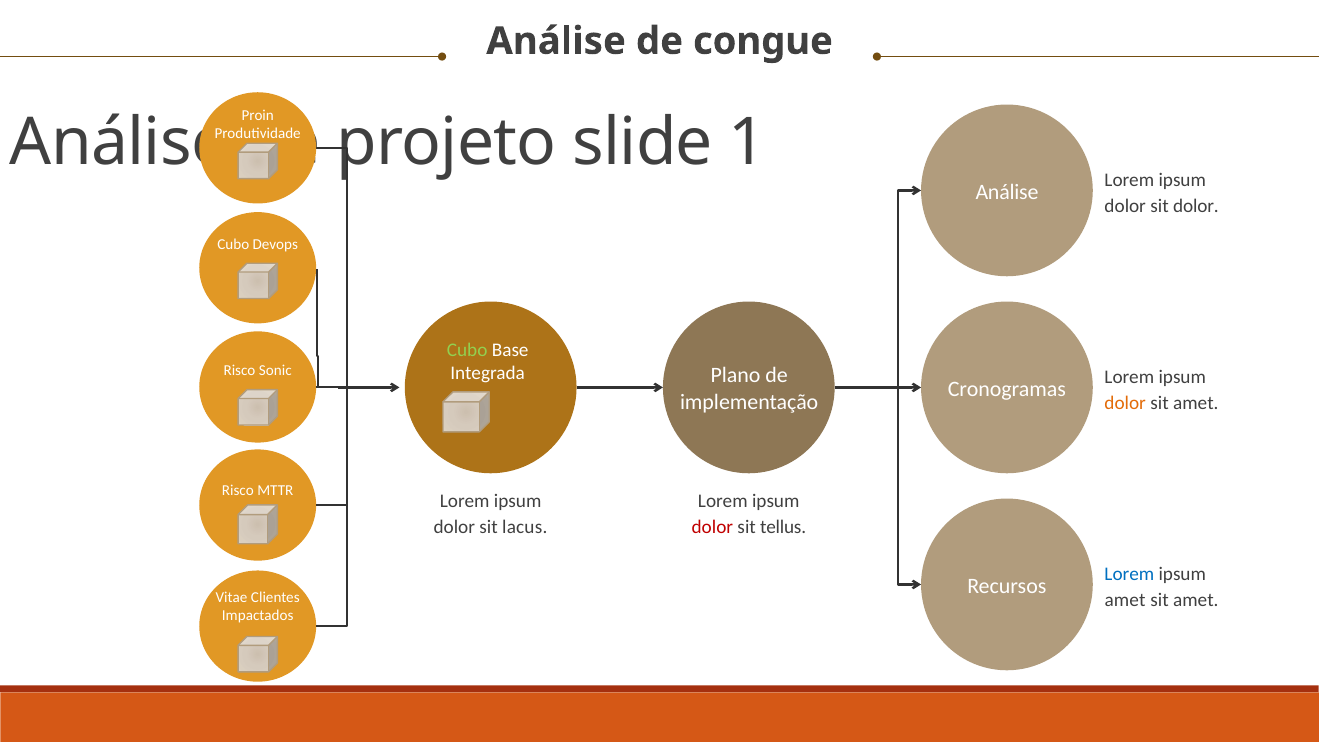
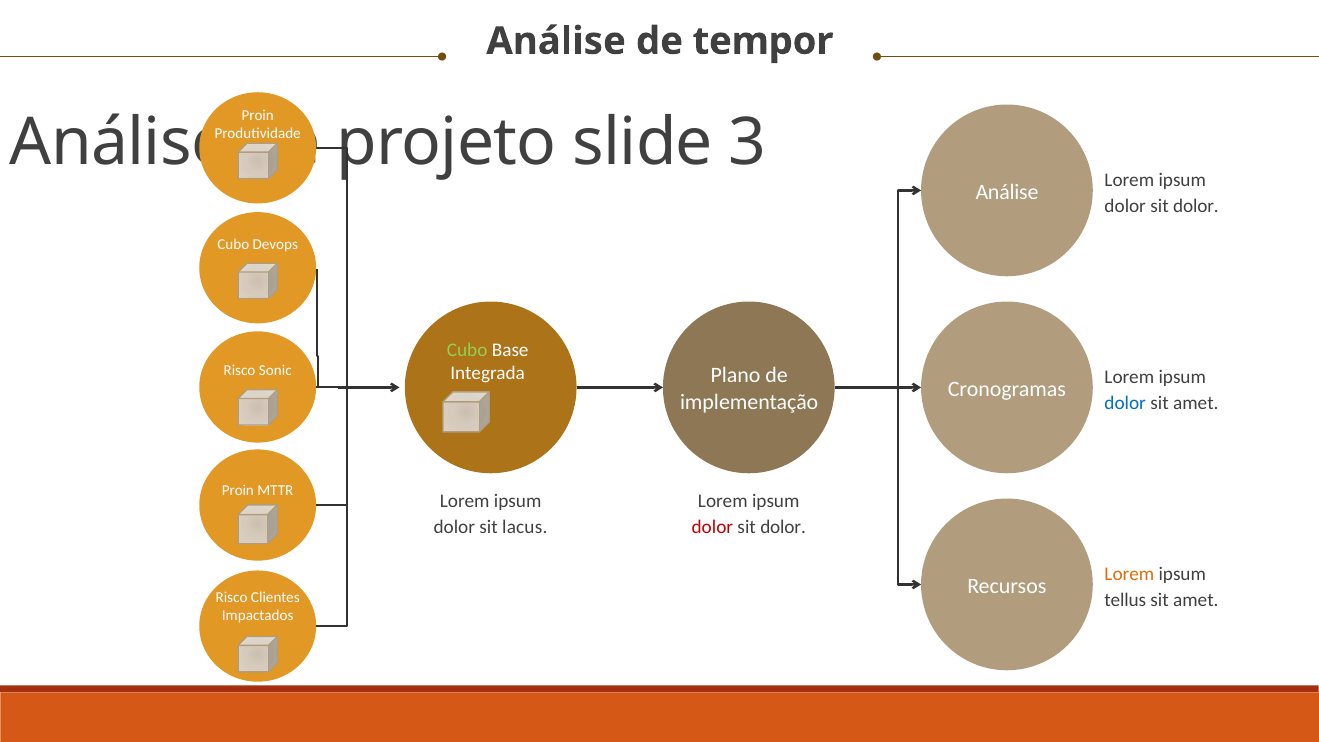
congue: congue -> tempor (763, 41)
1: 1 -> 3 (748, 143)
dolor colour: orange -> blue (1125, 403)
Risco: Risco -> Proin (238, 491)
tellus: tellus -> dolor (783, 527)
Lorem colour: blue -> orange (1129, 574)
Vitae: Vitae -> Risco (232, 597)
amet: amet -> tellus (1125, 600)
